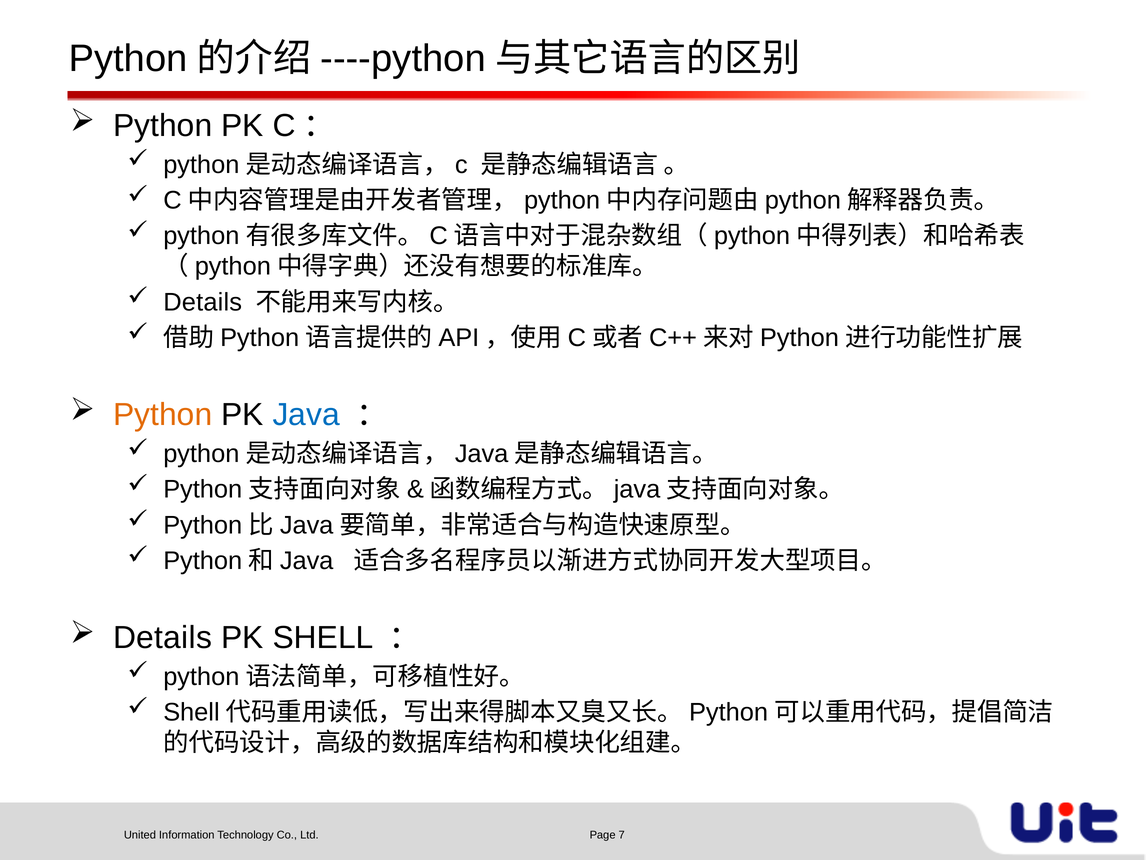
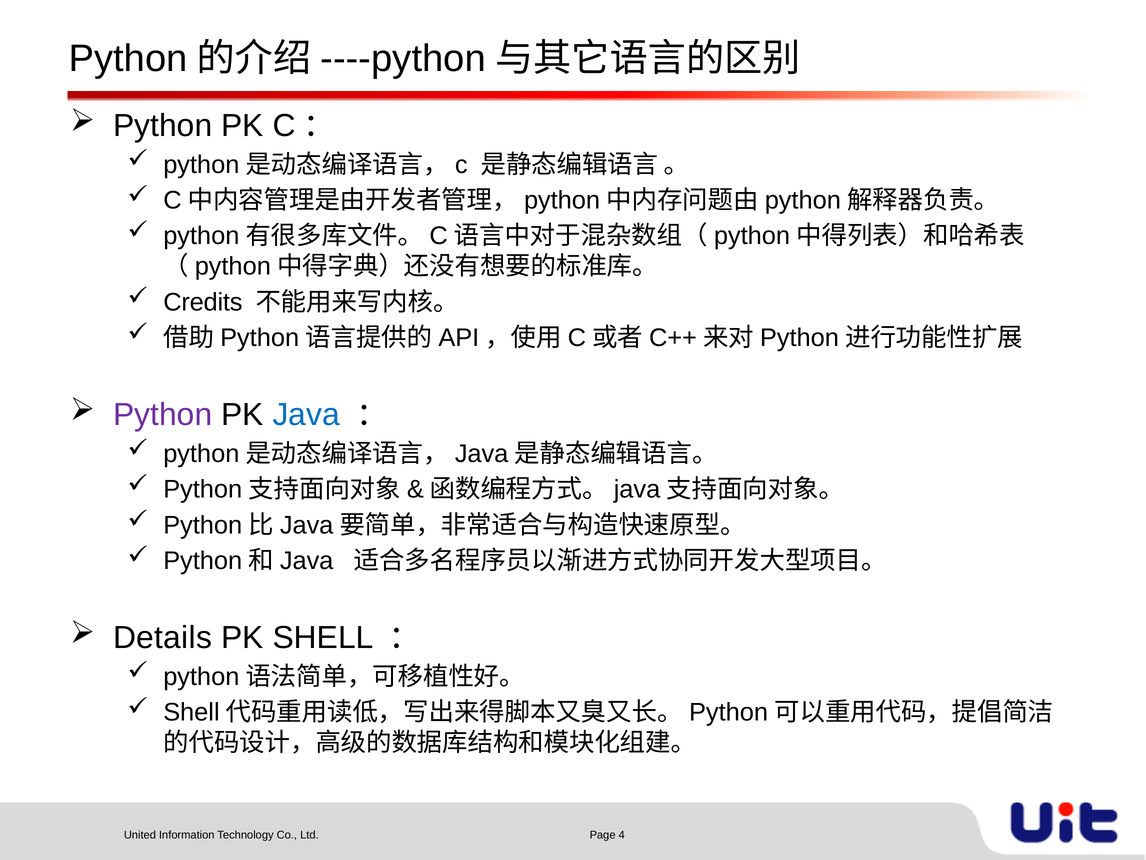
Details: Details -> Credits (203, 302)
Python colour: orange -> purple (163, 415)
7: 7 -> 4 (622, 835)
